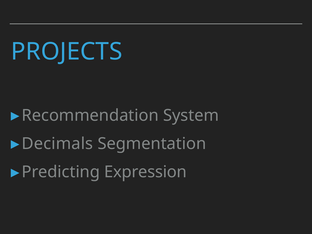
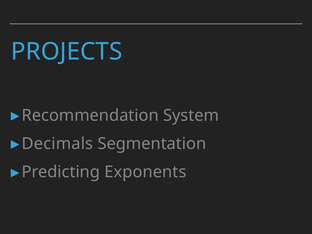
Expression: Expression -> Exponents (145, 172)
